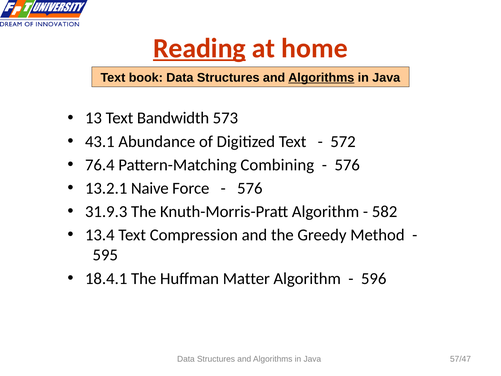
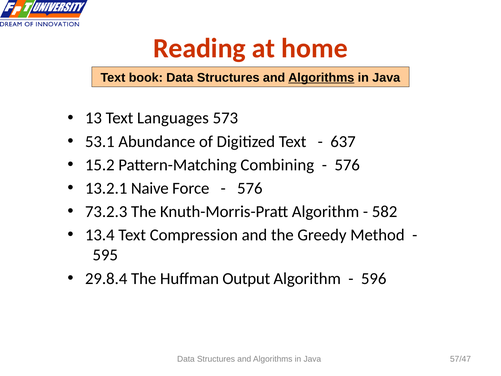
Reading underline: present -> none (199, 48)
Bandwidth: Bandwidth -> Languages (173, 118)
43.1: 43.1 -> 53.1 (100, 141)
572: 572 -> 637 (343, 141)
76.4: 76.4 -> 15.2 (100, 165)
31.9.3: 31.9.3 -> 73.2.3 (106, 212)
18.4.1: 18.4.1 -> 29.8.4 (106, 278)
Matter: Matter -> Output (246, 278)
